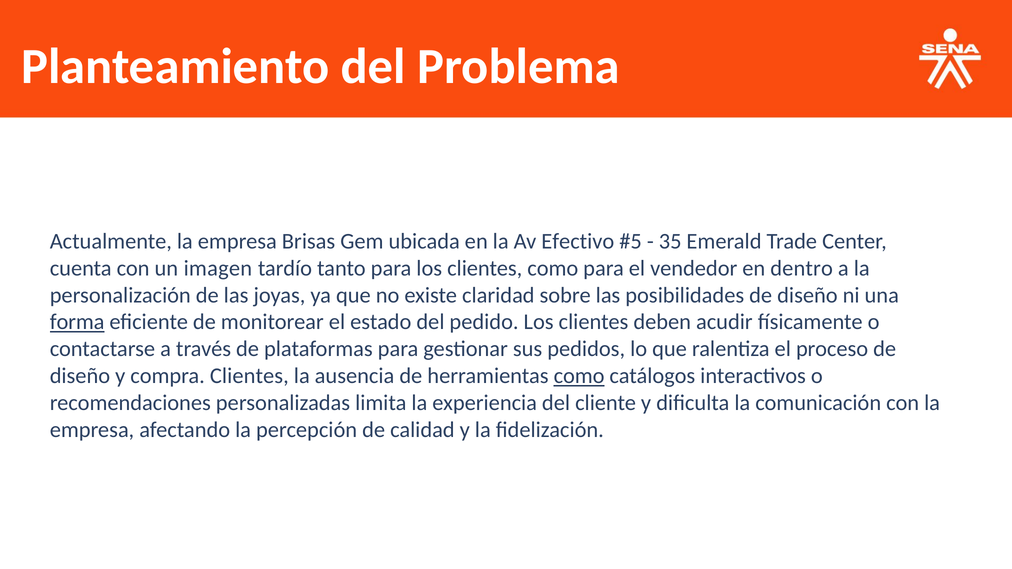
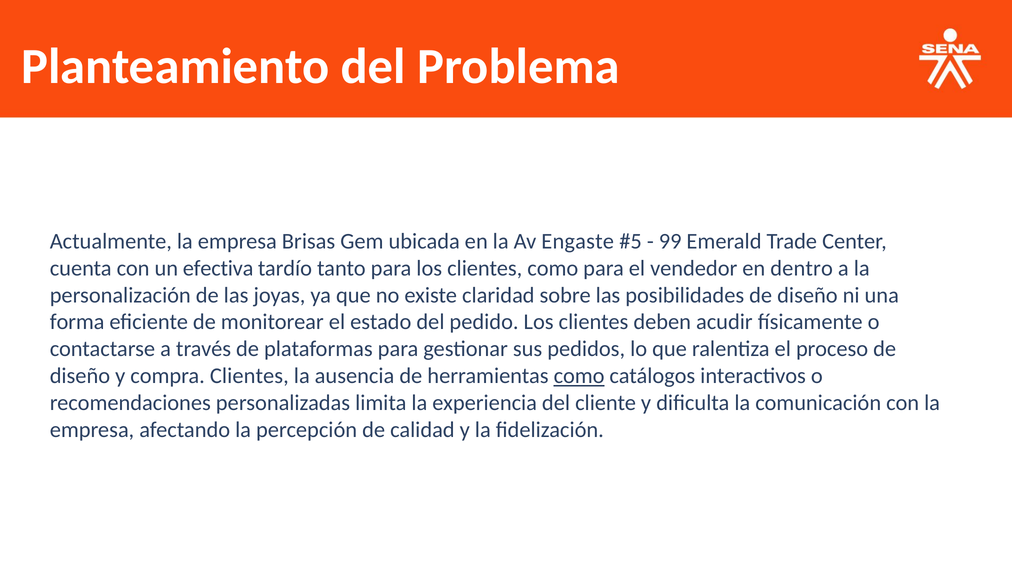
Efectivo: Efectivo -> Engaste (578, 241)
35: 35 -> 99 (670, 241)
imagen: imagen -> efectiva (218, 268)
forma underline: present -> none (77, 322)
